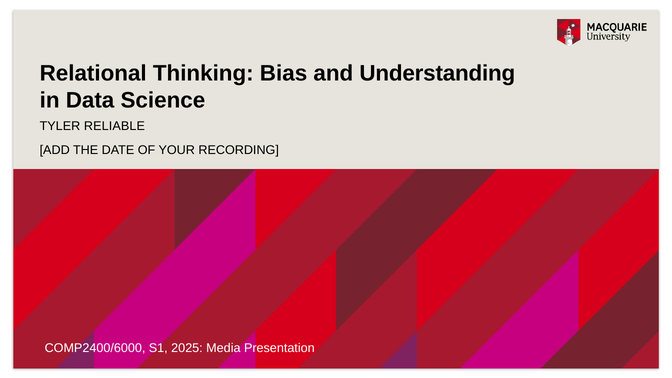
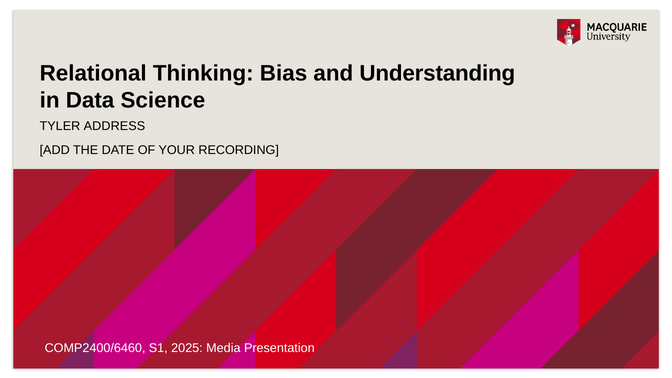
RELIABLE: RELIABLE -> ADDRESS (114, 126)
COMP2400/6000: COMP2400/6000 -> COMP2400/6460 (95, 348)
